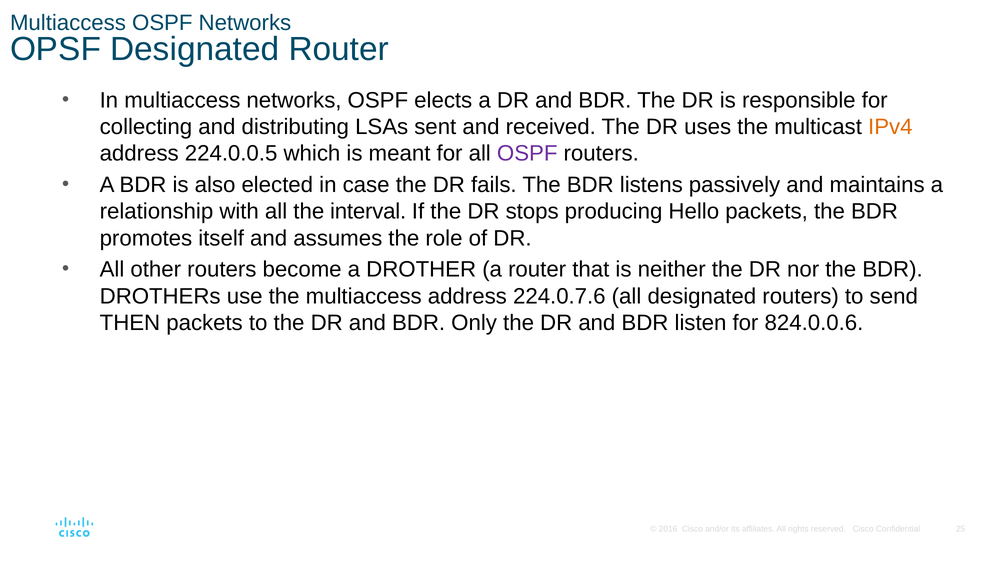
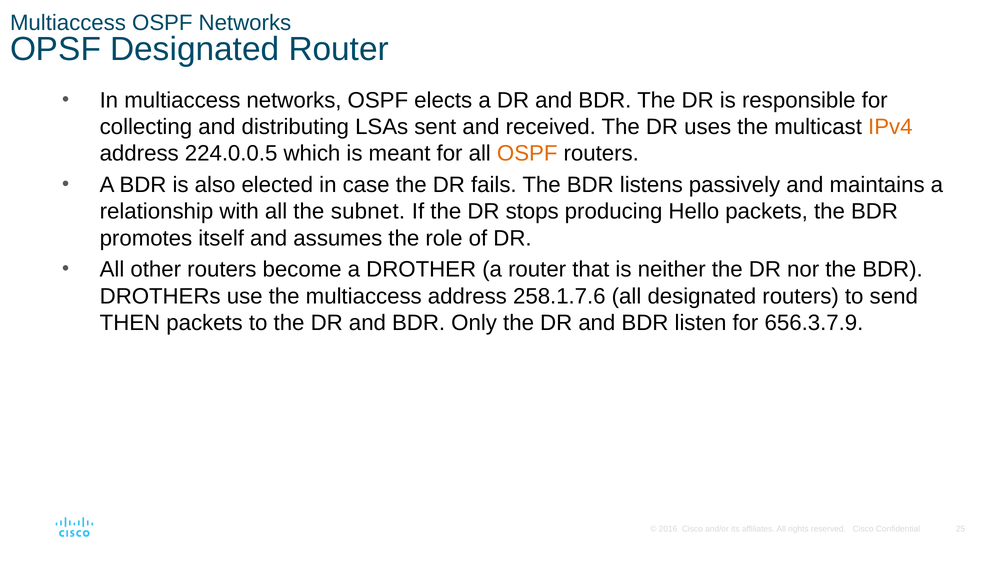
OSPF colour: purple -> orange (527, 154)
interval: interval -> subnet (368, 212)
224.0.7.6: 224.0.7.6 -> 258.1.7.6 (559, 296)
824.0.0.6: 824.0.0.6 -> 656.3.7.9 (814, 323)
